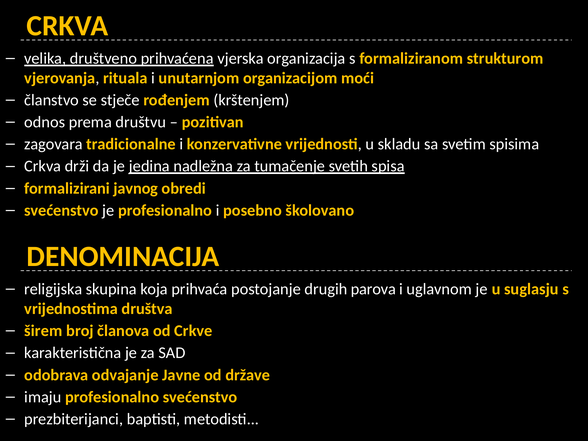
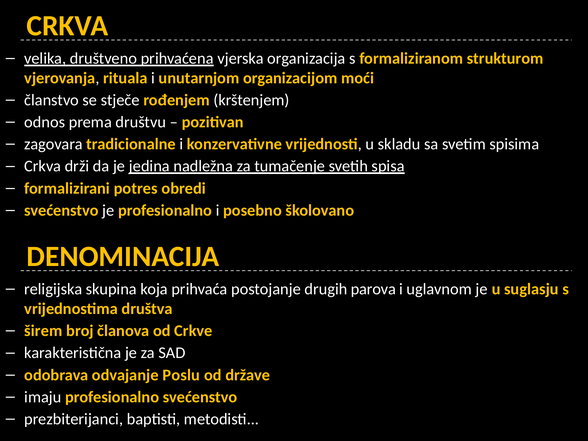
javnog: javnog -> potres (136, 188)
Javne: Javne -> Poslu (181, 375)
